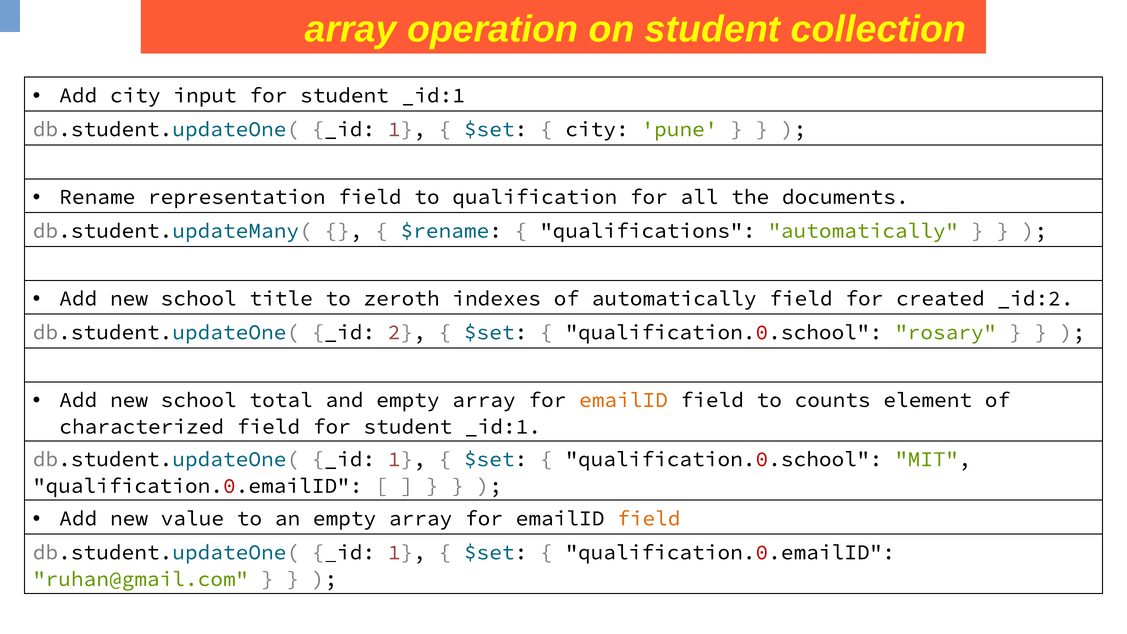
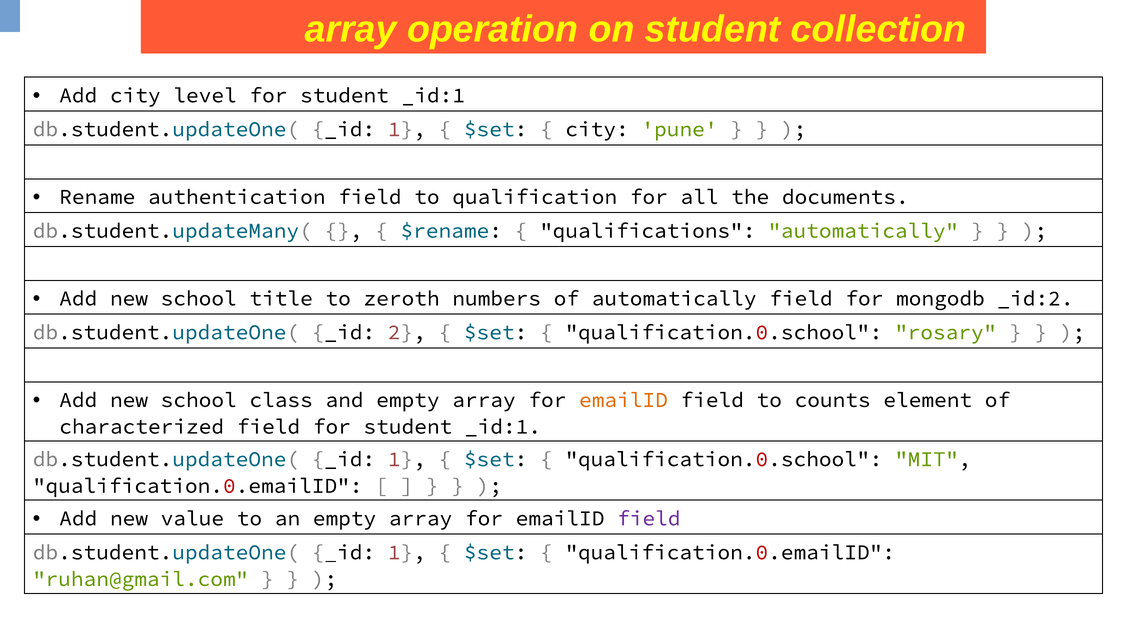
input: input -> level (205, 95)
representation: representation -> authentication (237, 197)
indexes: indexes -> numbers (497, 298)
created: created -> mongodb (940, 298)
total: total -> class (281, 400)
field colour: orange -> purple (649, 518)
